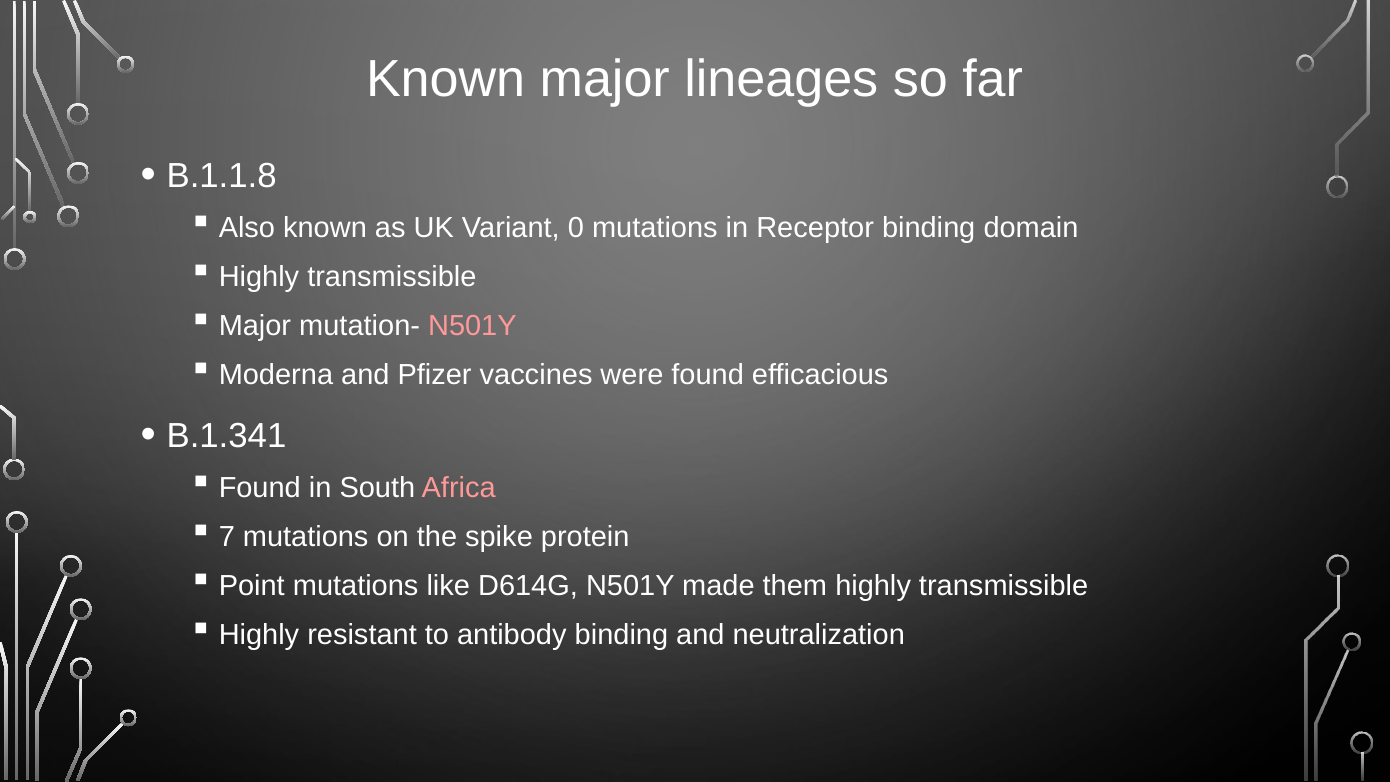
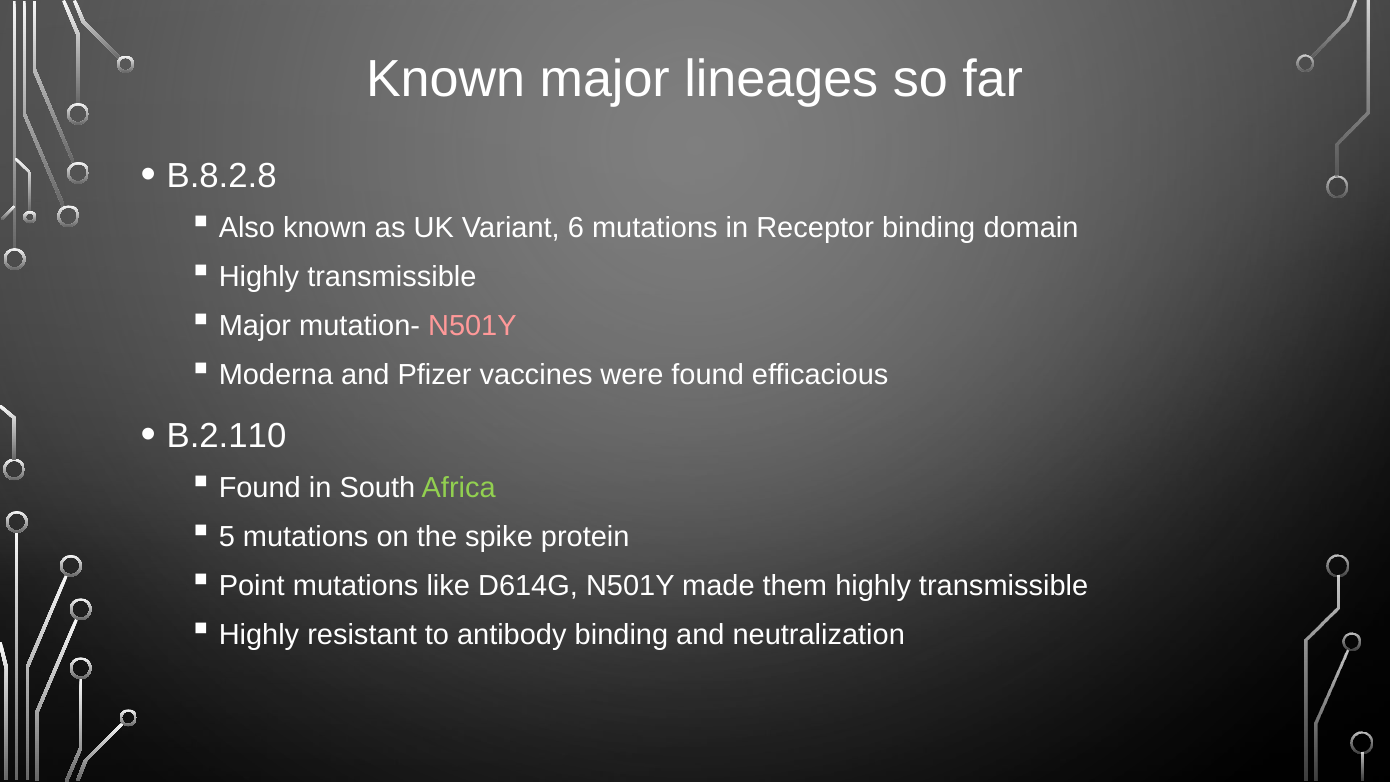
B.1.1.8: B.1.1.8 -> B.8.2.8 (222, 176)
0: 0 -> 6 (576, 228)
B.1.341: B.1.341 -> B.2.110 (226, 436)
Africa colour: pink -> light green (459, 488)
7: 7 -> 5 (227, 537)
